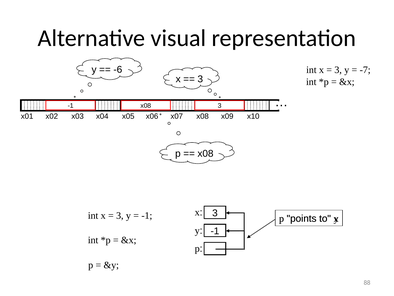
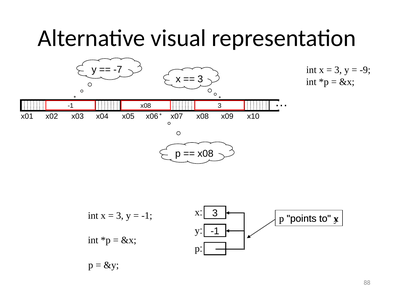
-6: -6 -> -7 (118, 70)
-7: -7 -> -9 (365, 70)
